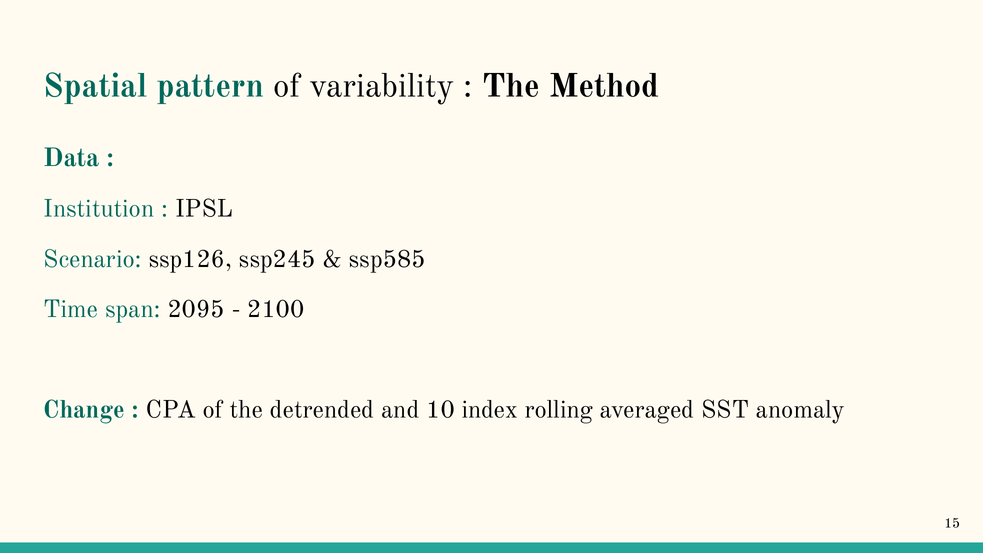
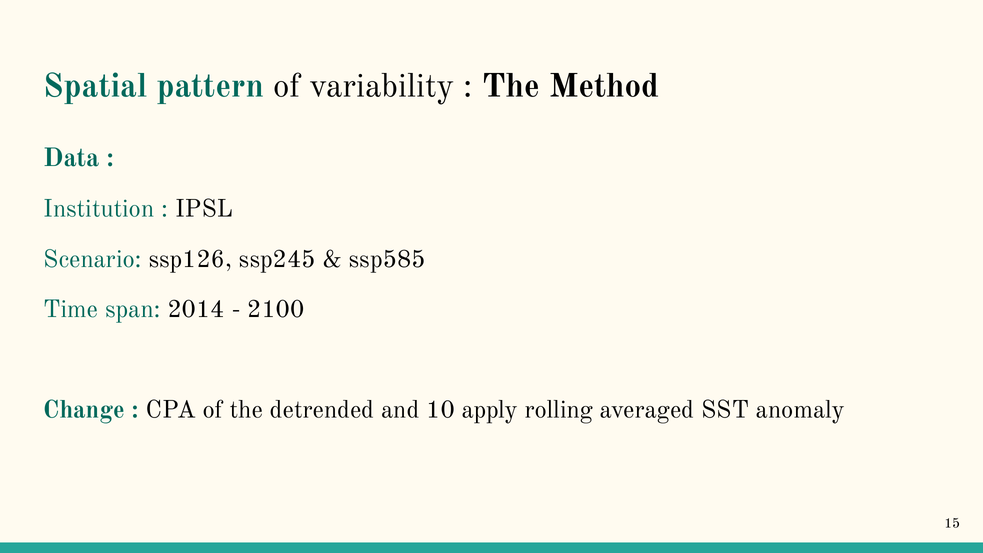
2095: 2095 -> 2014 (196, 309)
index: index -> apply (490, 410)
